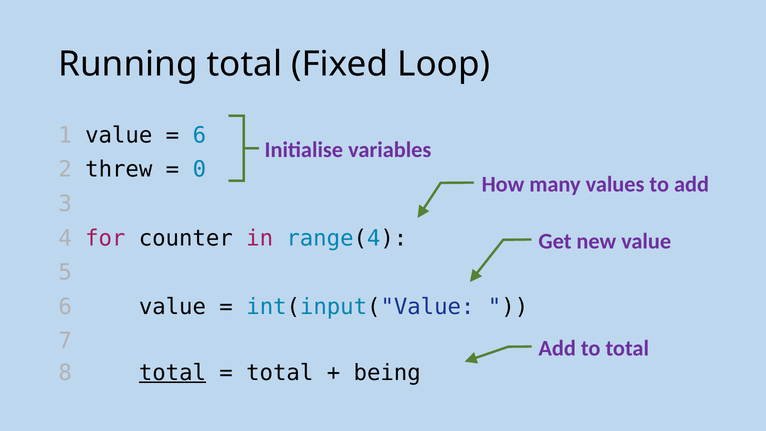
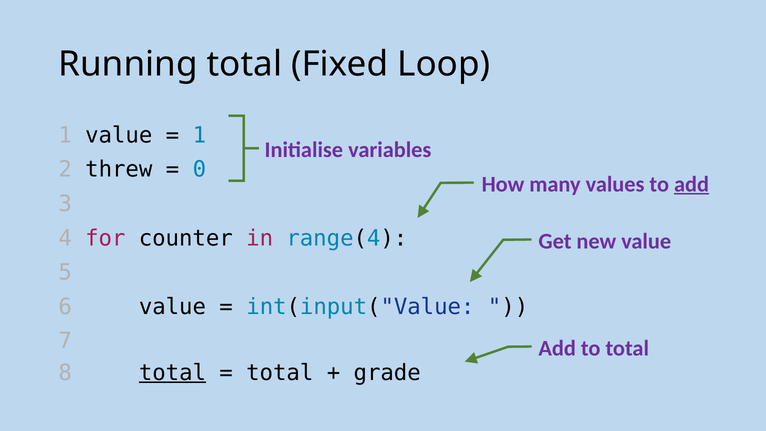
6: 6 -> 1 (199, 135)
add underline: none -> present (692, 184)
being: being -> grade (387, 373)
